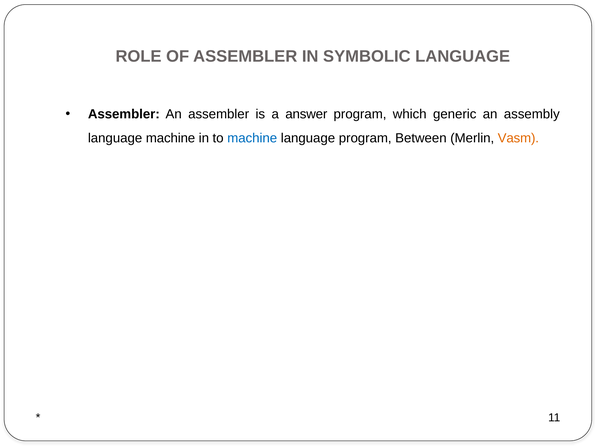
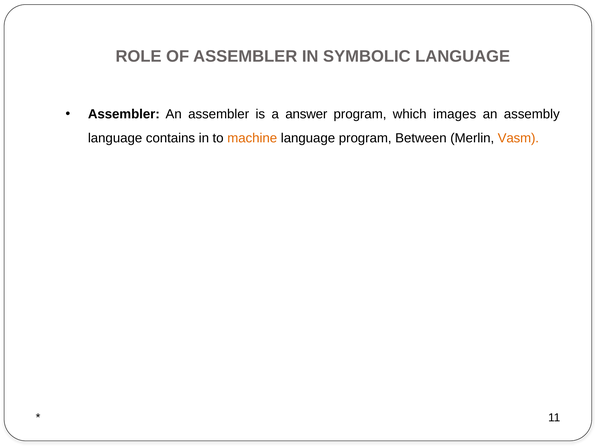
generic: generic -> images (455, 114)
language machine: machine -> contains (170, 138)
machine colour: blue -> orange (252, 138)
